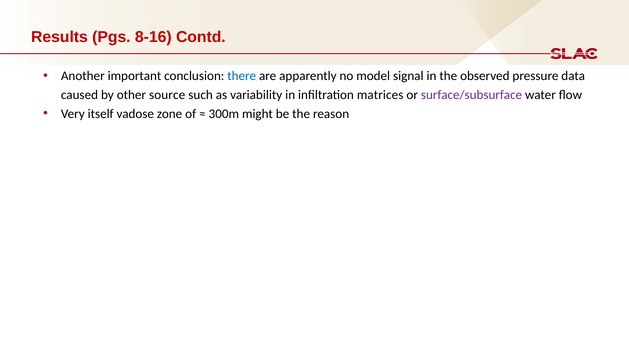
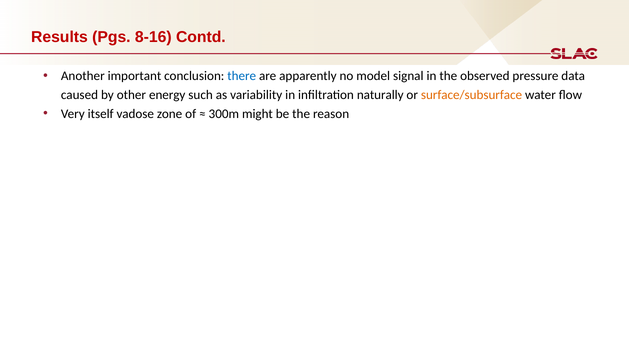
source: source -> energy (167, 95)
matrices: matrices -> naturally (380, 95)
surface/subsurface colour: purple -> orange (472, 95)
